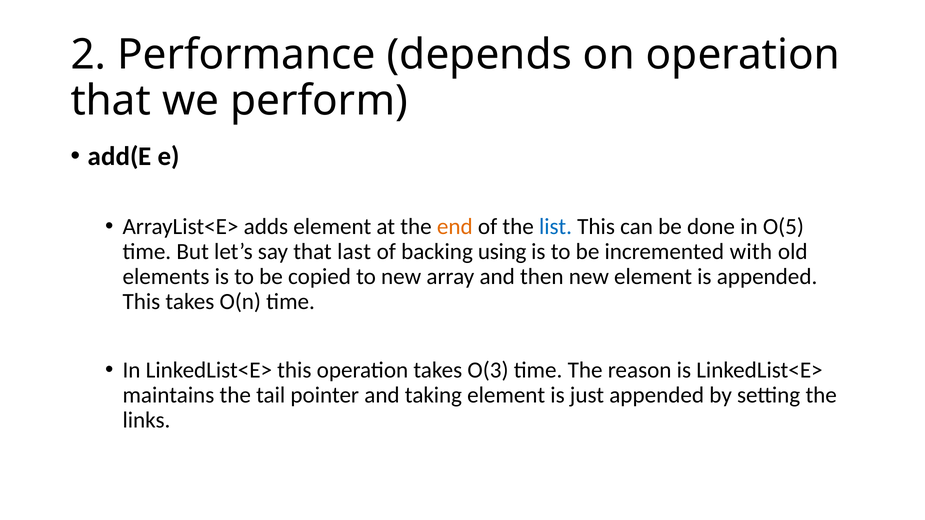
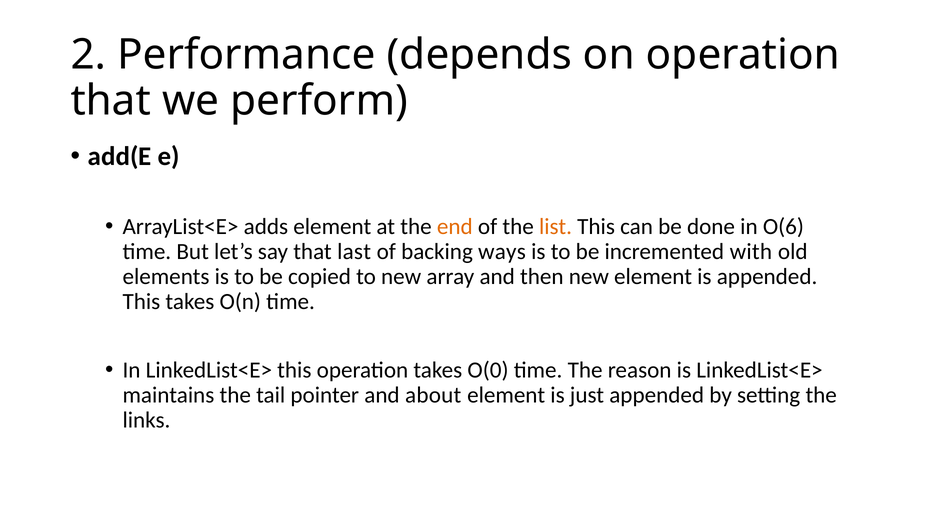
list colour: blue -> orange (556, 227)
O(5: O(5 -> O(6 (783, 227)
using: using -> ways (502, 252)
O(3: O(3 -> O(0 (488, 370)
taking: taking -> about (433, 395)
